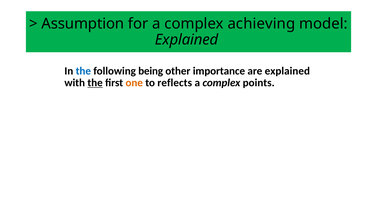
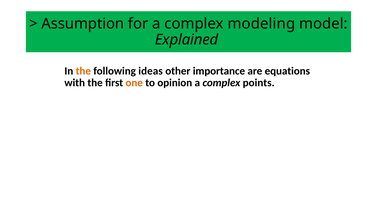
achieving: achieving -> modeling (261, 24)
the colour: blue -> orange (83, 71)
being: being -> ideas (151, 71)
are explained: explained -> equations (287, 71)
the underline: present -> none (95, 83)
reflects: reflects -> opinion (175, 83)
